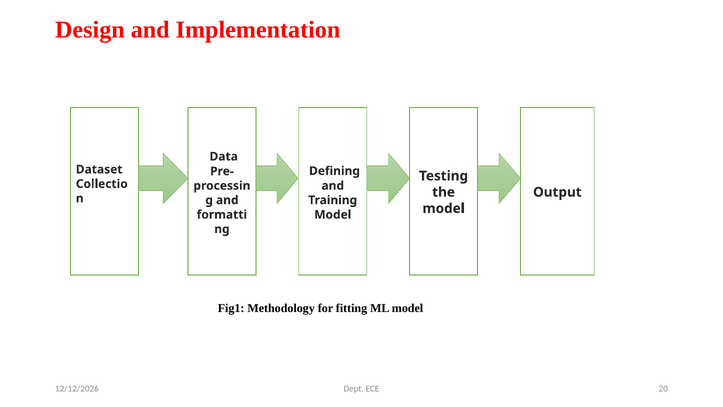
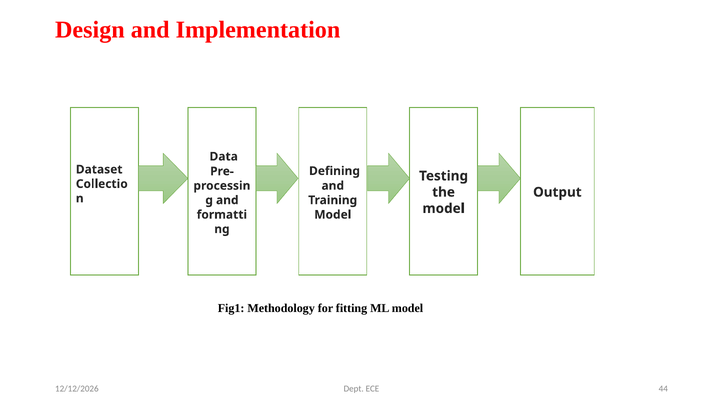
20: 20 -> 44 (663, 388)
